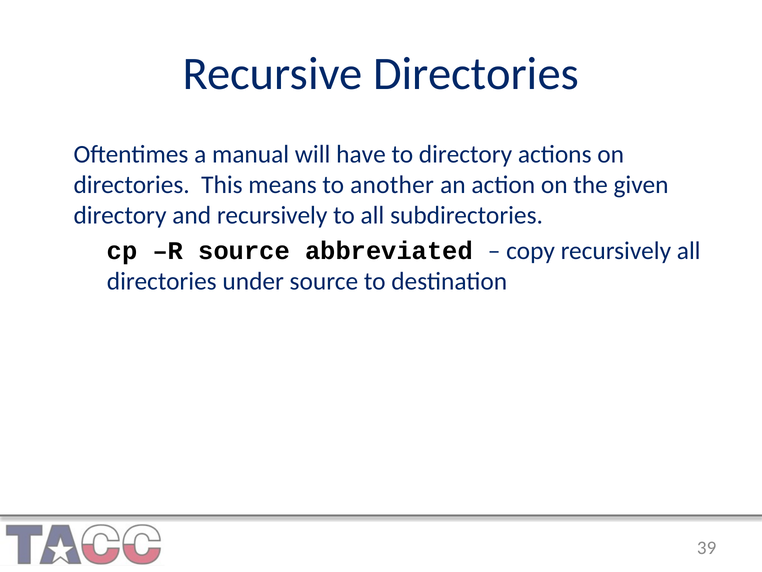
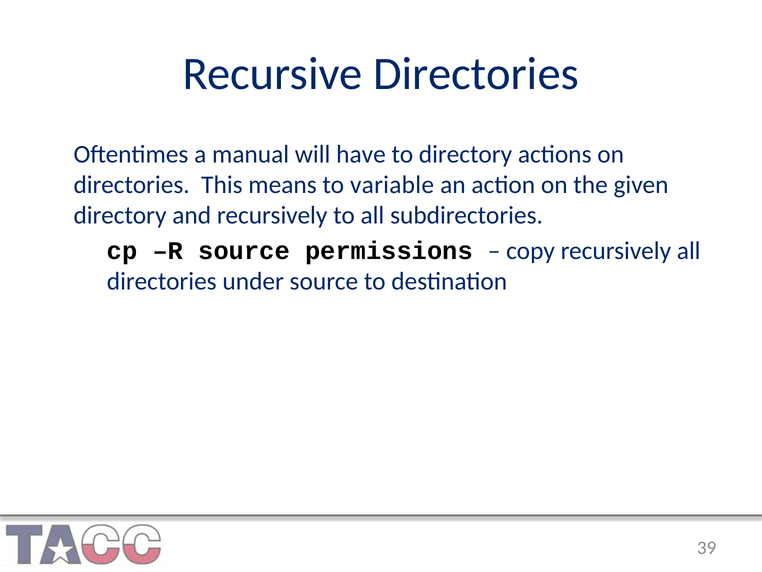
another: another -> variable (392, 185)
abbreviated: abbreviated -> permissions (389, 251)
